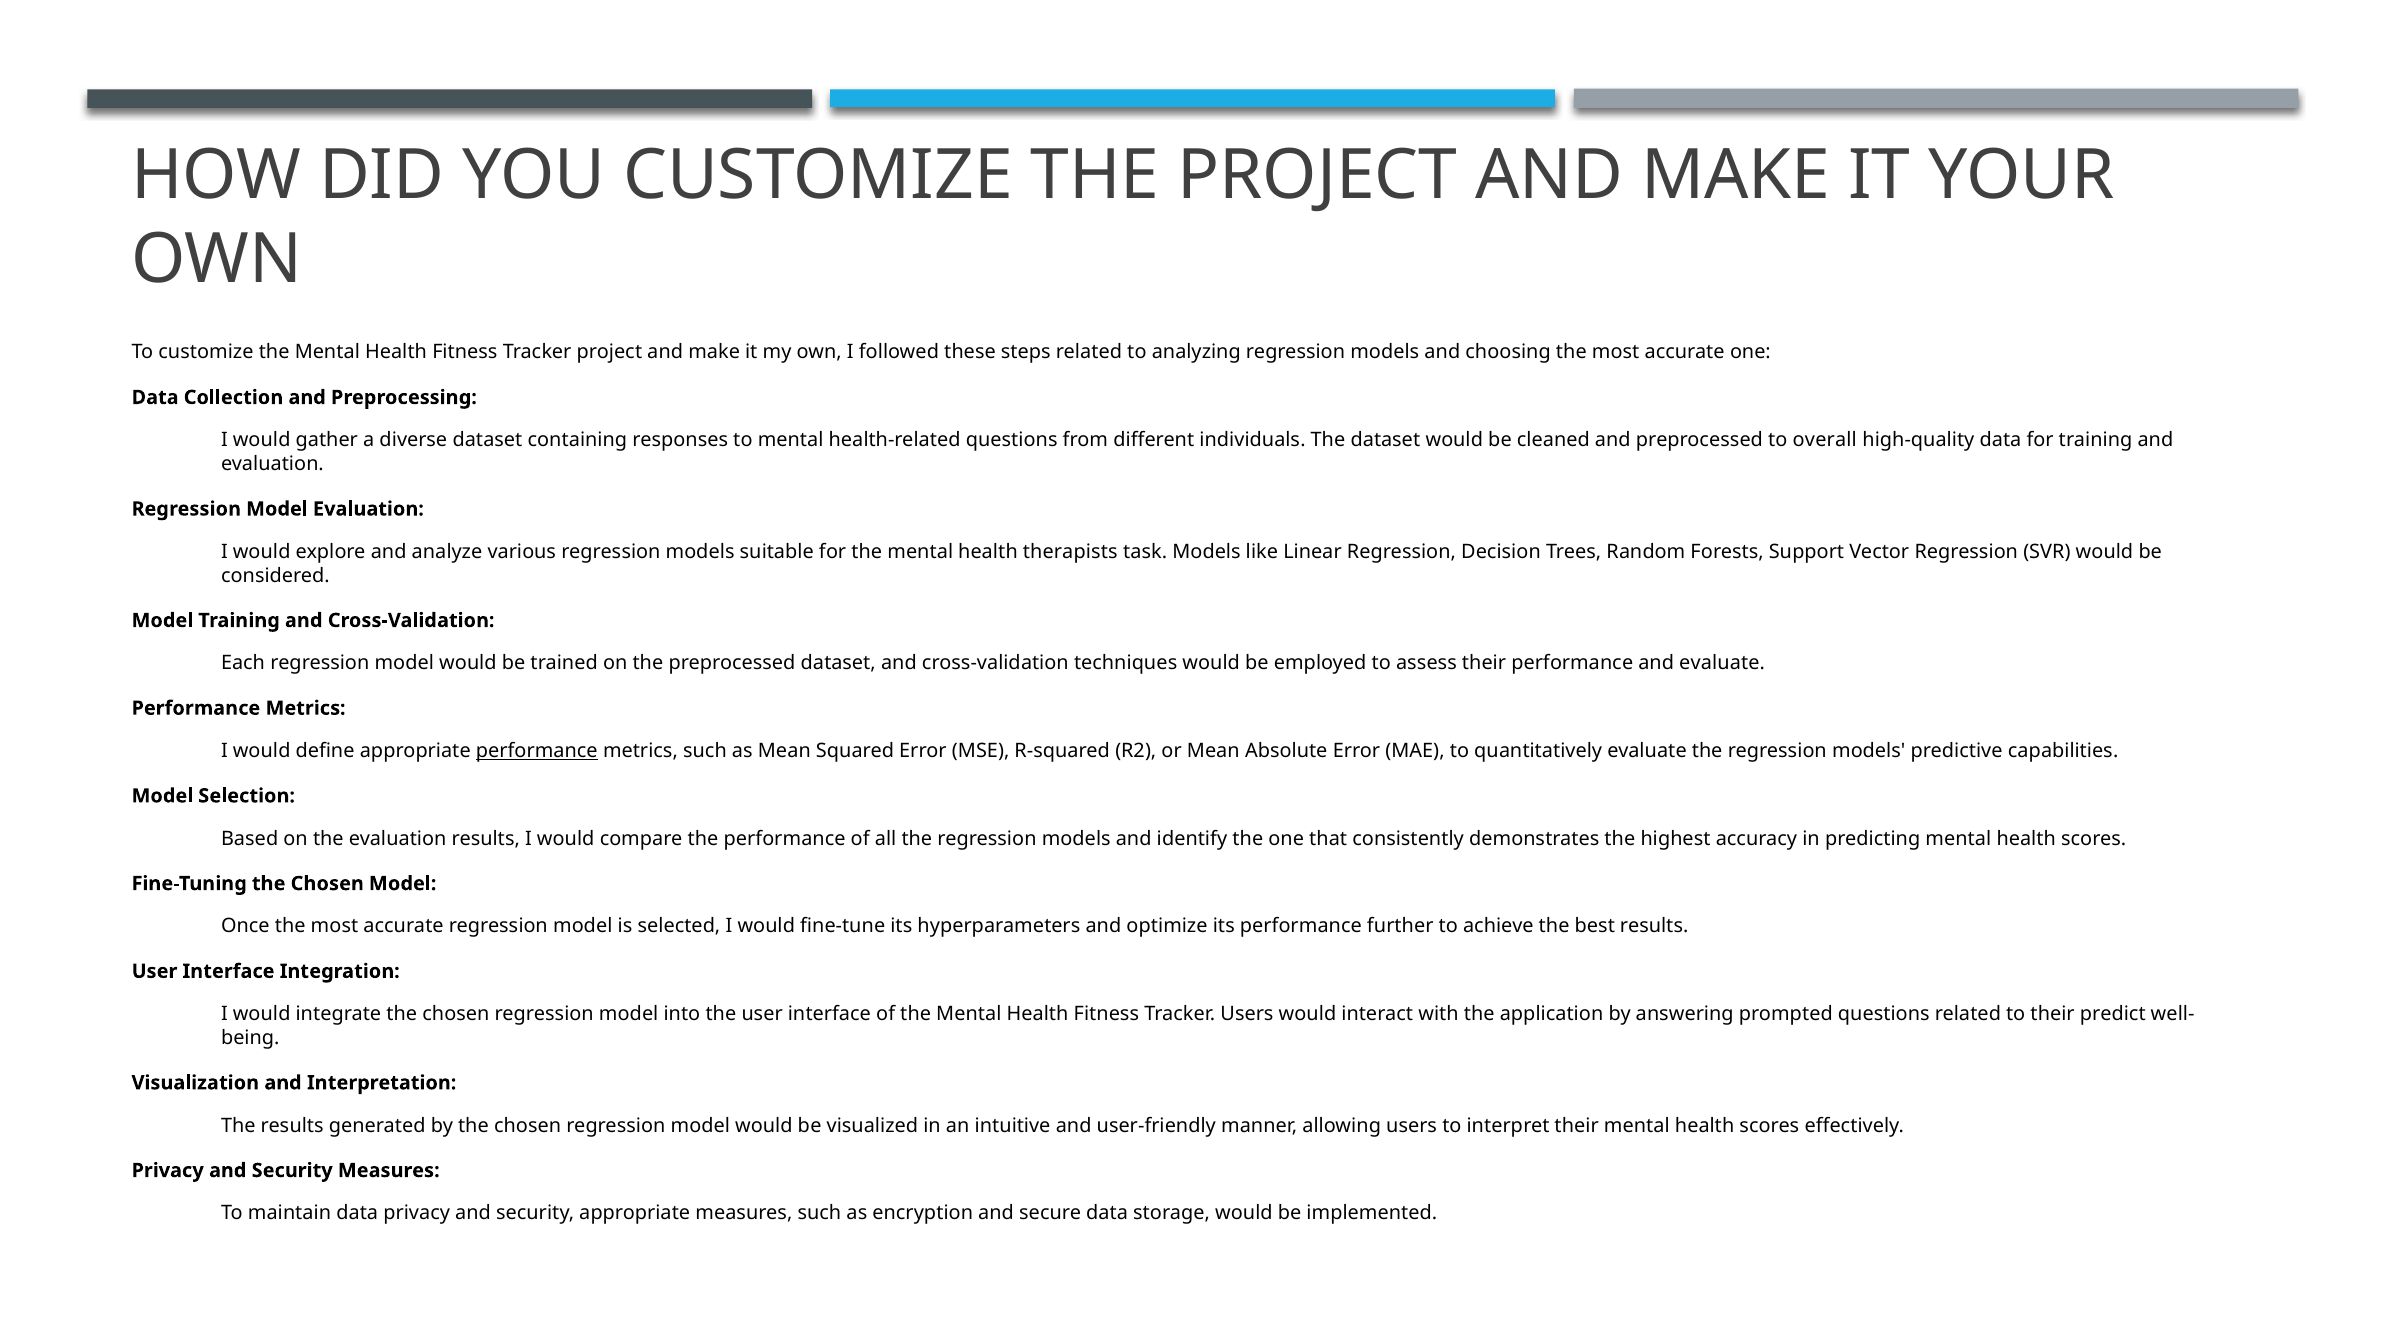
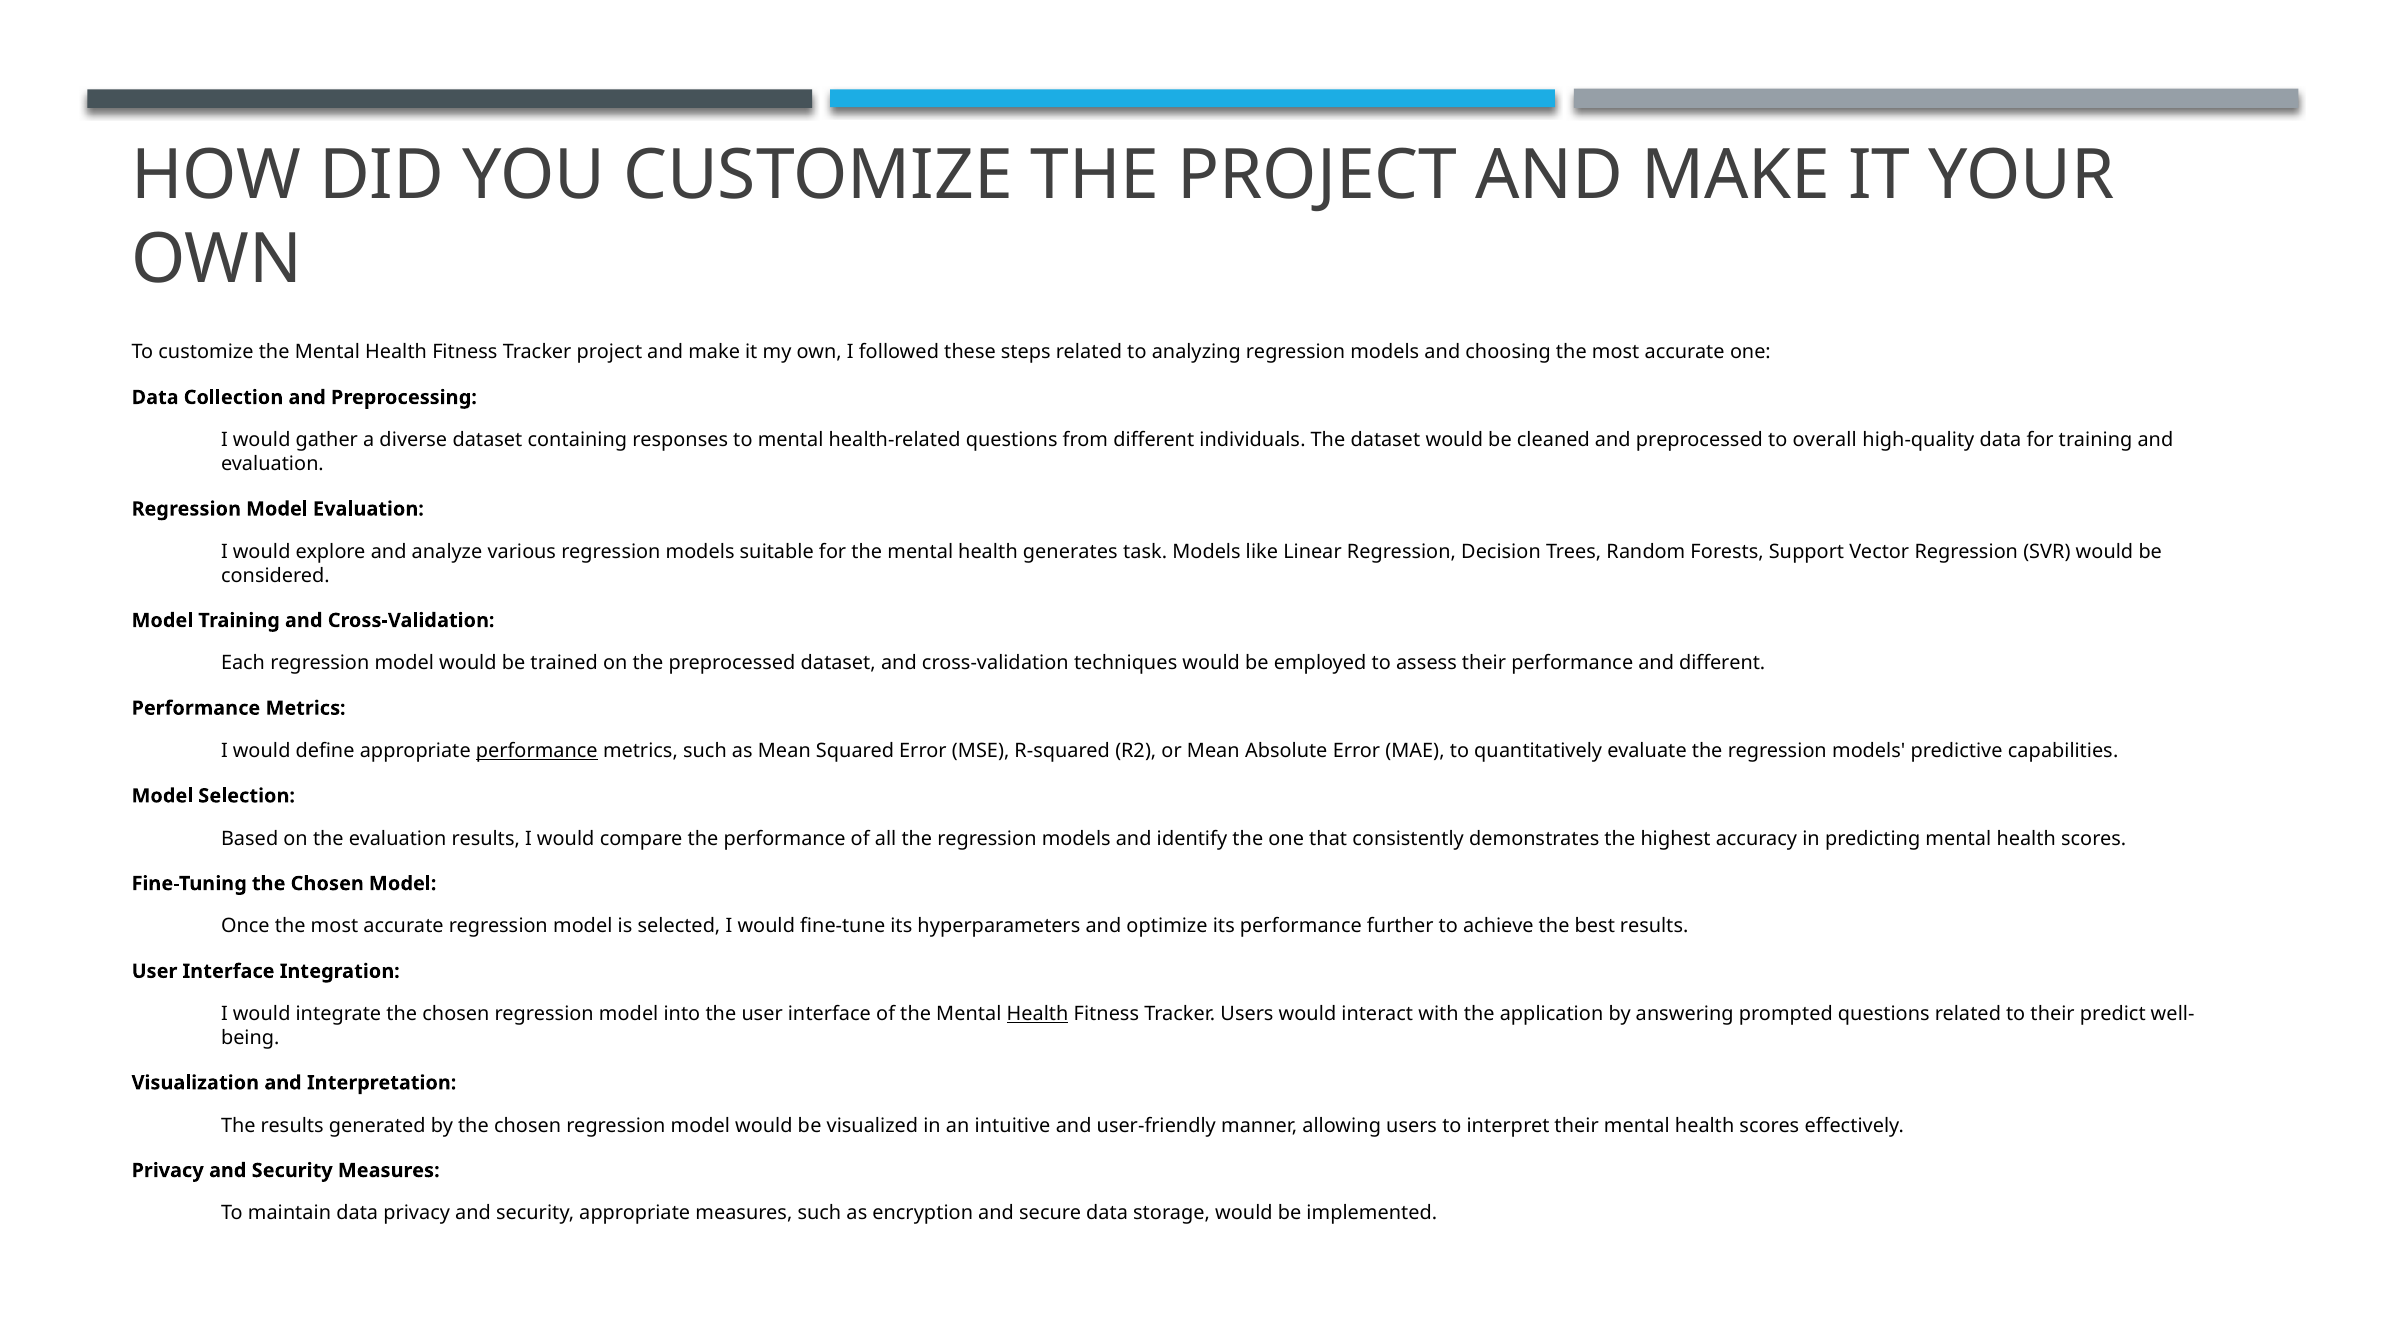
therapists: therapists -> generates (1070, 552)
and evaluate: evaluate -> different (1722, 663)
Health underline: none -> present (1038, 1014)
